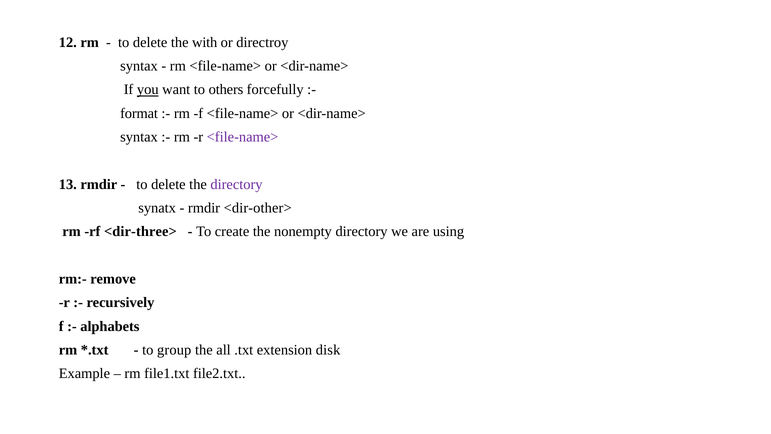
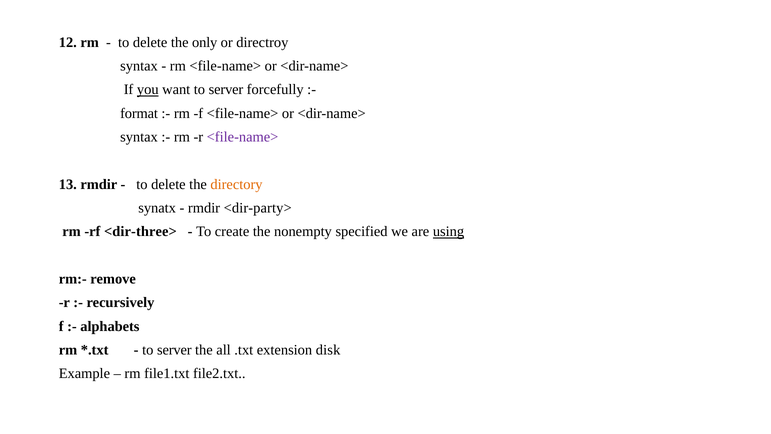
with: with -> only (205, 42)
want to others: others -> server (226, 90)
directory colour: purple -> orange (237, 184)
<dir-other>: <dir-other> -> <dir-party> (258, 208)
nonempty directory: directory -> specified (362, 231)
using underline: none -> present (449, 231)
group: group -> server (174, 350)
